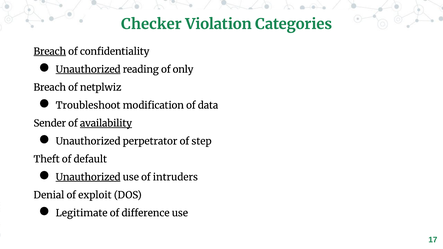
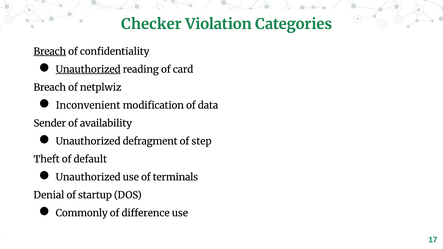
only: only -> card (183, 70)
Troubleshoot: Troubleshoot -> Inconvenient (88, 105)
availability underline: present -> none (106, 123)
perpetrator: perpetrator -> defragment (150, 141)
Unauthorized underline: present -> none (88, 177)
intruders: intruders -> terminals (175, 177)
exploit: exploit -> startup (95, 195)
Legitimate: Legitimate -> Commonly (82, 213)
